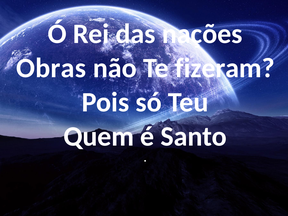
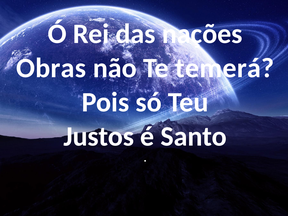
fizeram: fizeram -> temerá (225, 68)
Quem: Quem -> Justos (99, 136)
